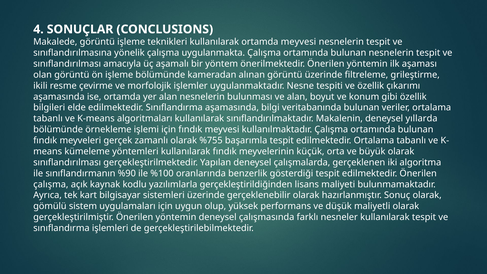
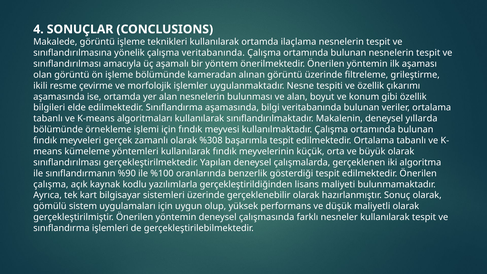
ortamda meyvesi: meyvesi -> ilaçlama (299, 42)
çalışma uygulanmakta: uygulanmakta -> veritabanında (213, 53)
%755: %755 -> %308 (211, 140)
